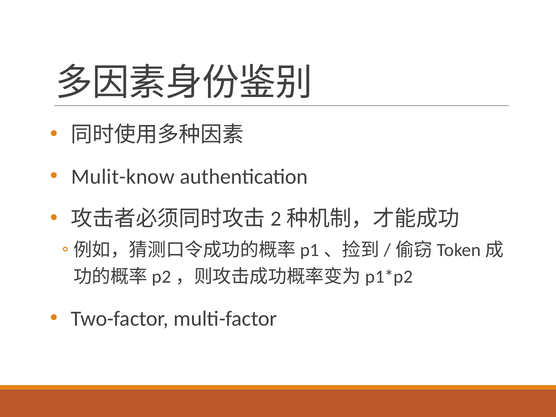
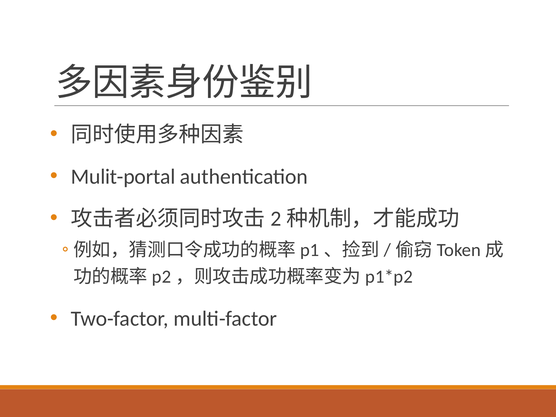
Mulit-know: Mulit-know -> Mulit-portal (123, 177)
